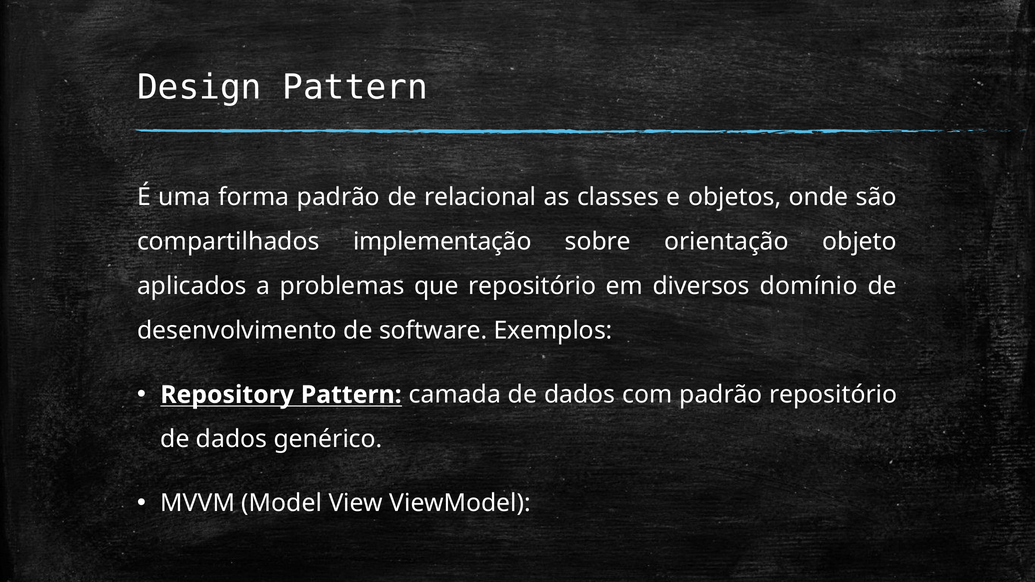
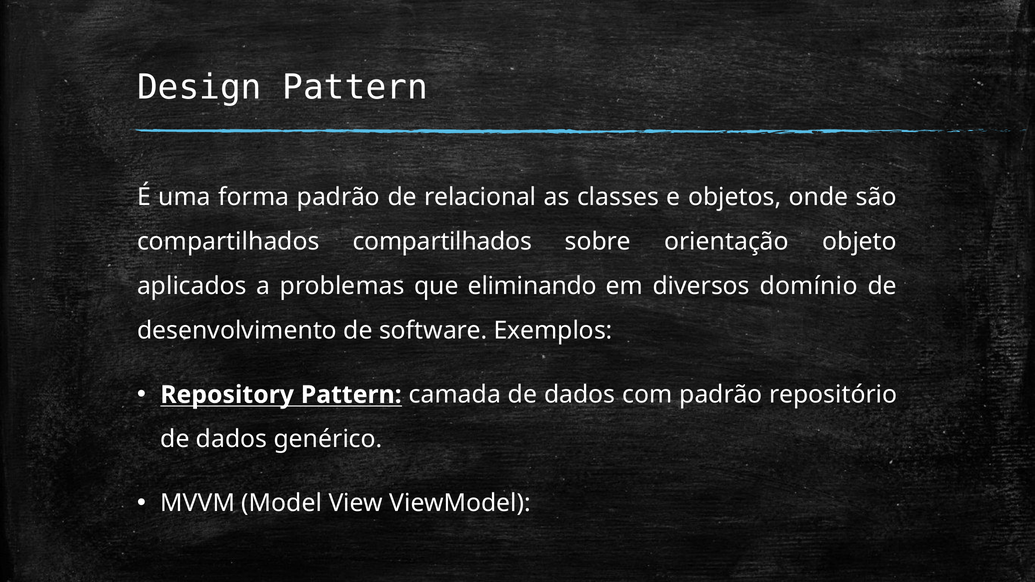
compartilhados implementação: implementação -> compartilhados (442, 242)
que repositório: repositório -> eliminando (532, 286)
